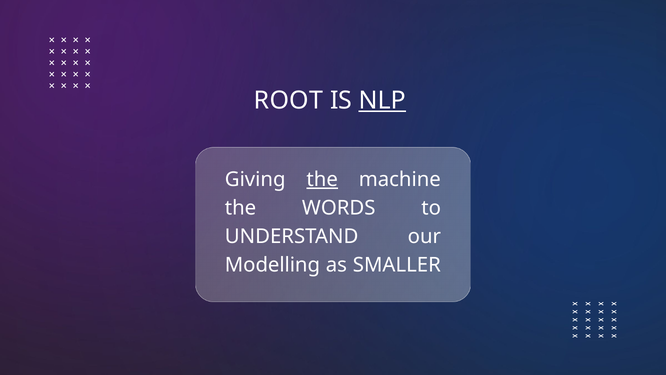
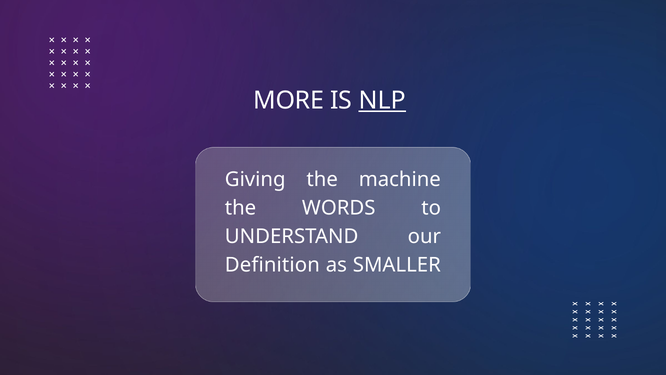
ROOT: ROOT -> MORE (289, 100)
the underline: present -> none (322, 179)
Modelling: Modelling -> Definition (272, 265)
